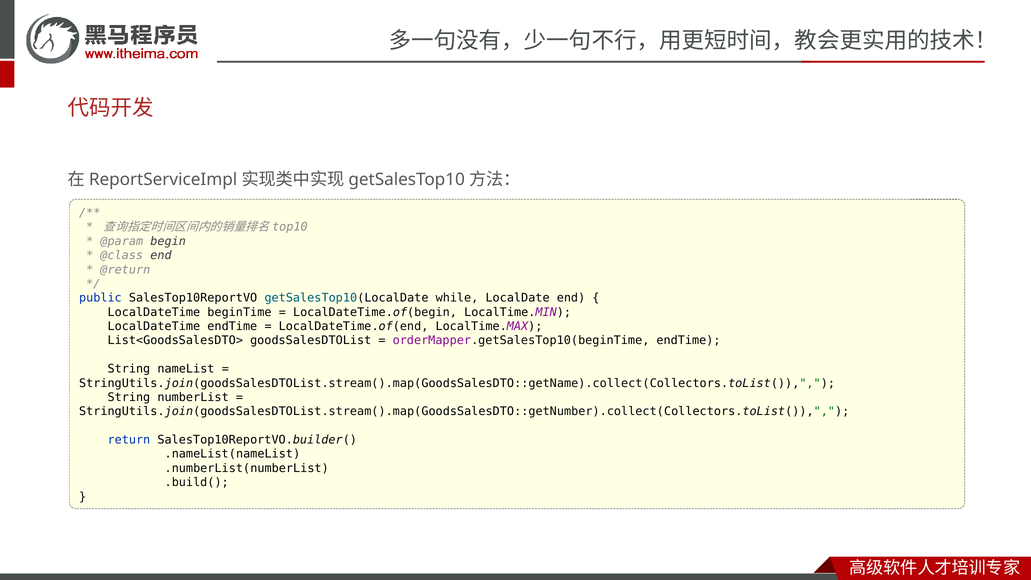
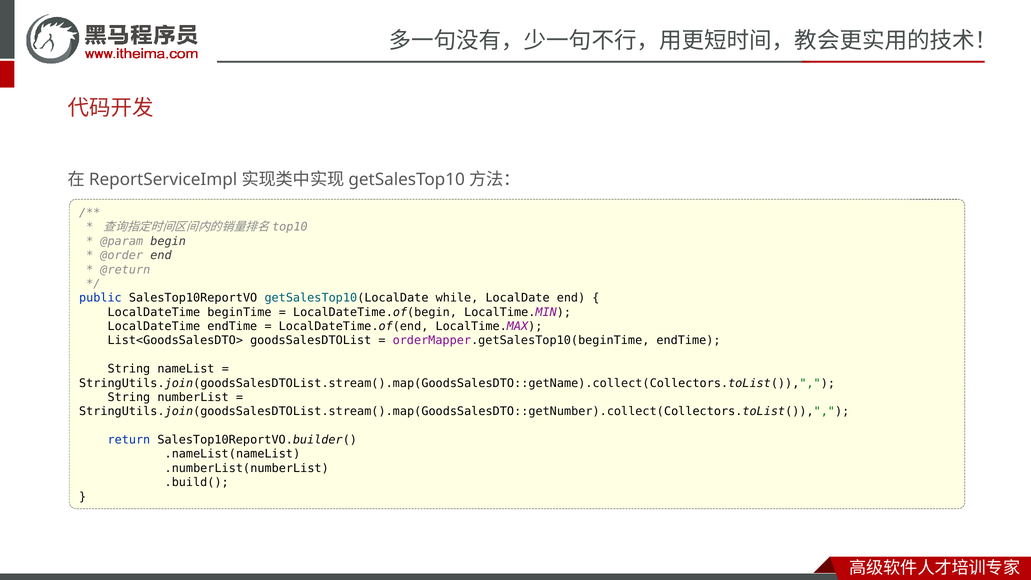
@class: @class -> @order (122, 255)
